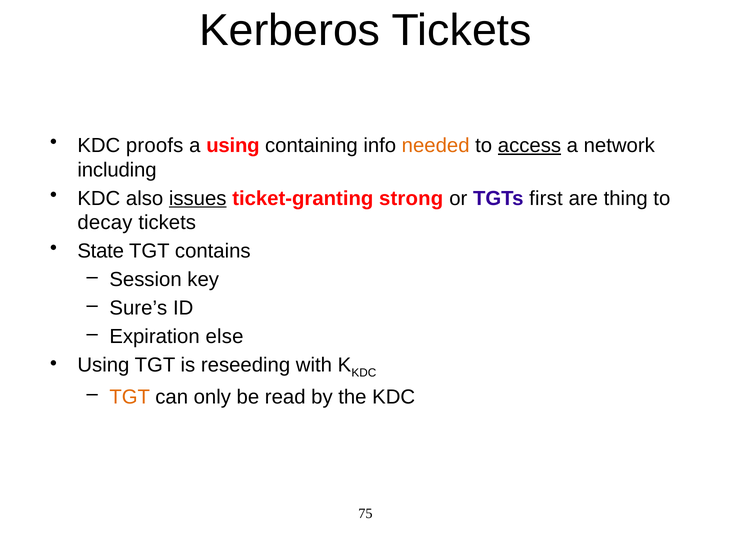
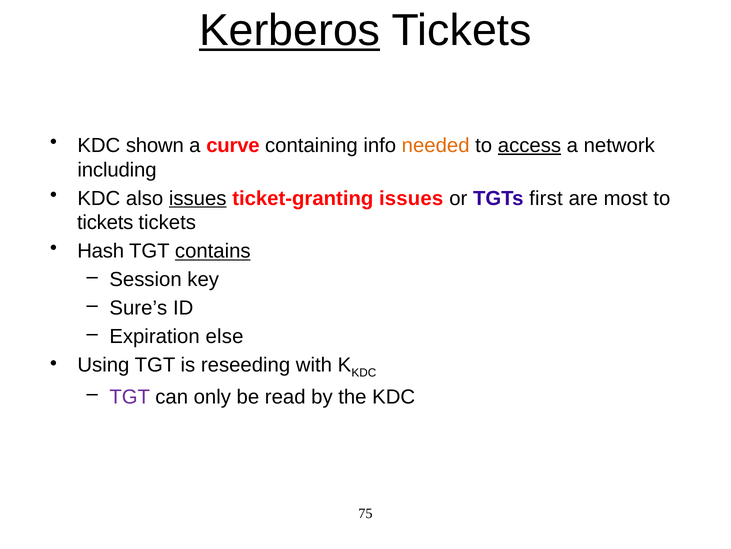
Kerberos underline: none -> present (290, 31)
proofs: proofs -> shown (155, 145)
a using: using -> curve (233, 145)
ticket-granting strong: strong -> issues (411, 198)
thing: thing -> most (626, 198)
decay: decay -> tickets (105, 222)
State: State -> Hash (101, 251)
contains underline: none -> present (213, 251)
TGT colour: orange -> purple (130, 396)
